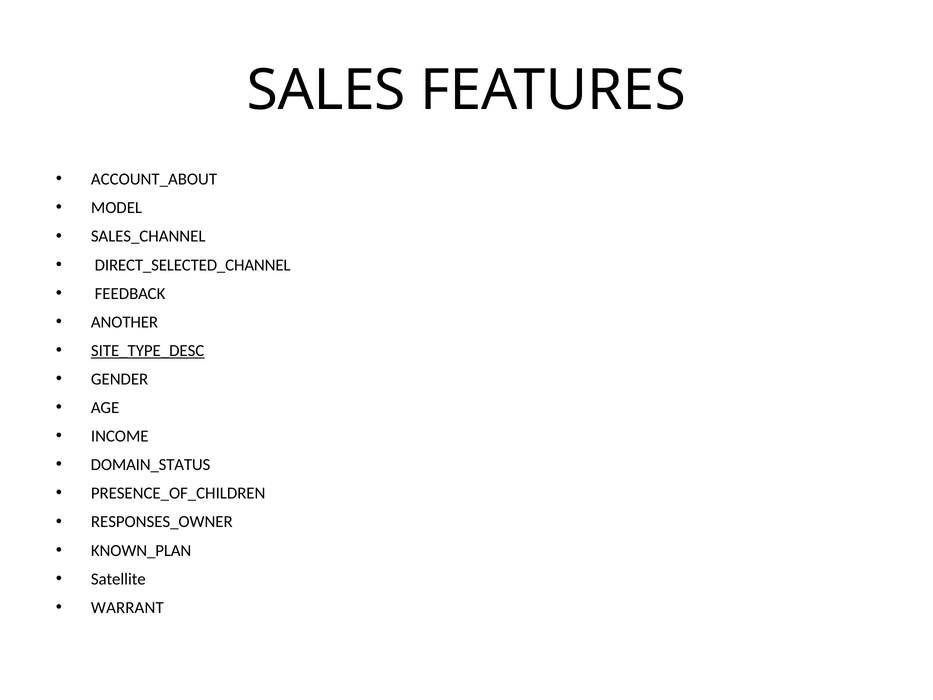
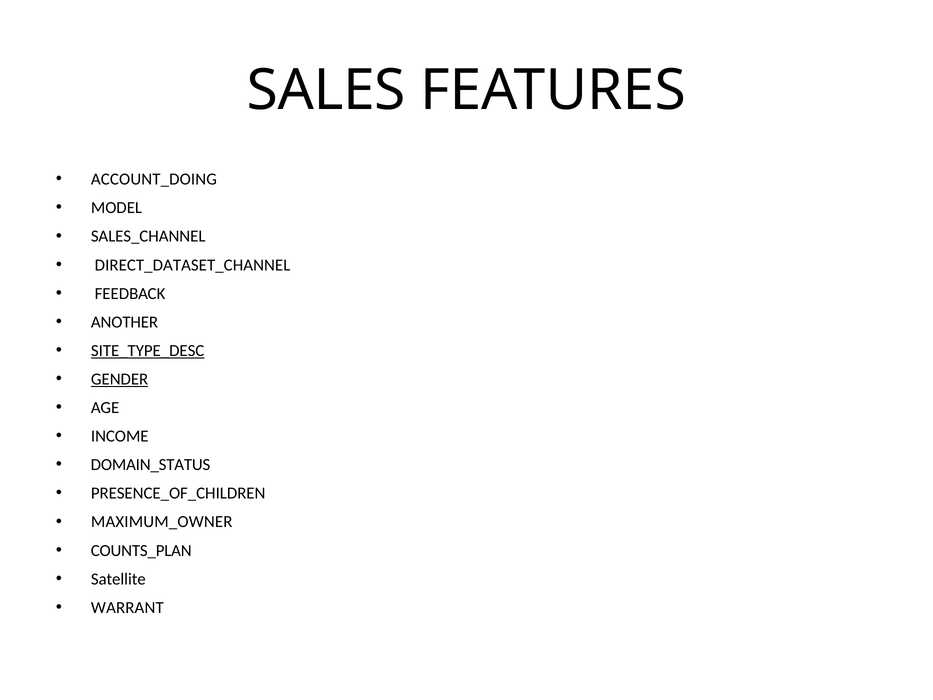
ACCOUNT_ABOUT: ACCOUNT_ABOUT -> ACCOUNT_DOING (154, 179)
DIRECT_SELECTED_CHANNEL: DIRECT_SELECTED_CHANNEL -> DIRECT_DATASET_CHANNEL (193, 265)
GENDER underline: none -> present (120, 379)
RESPONSES_OWNER: RESPONSES_OWNER -> MAXIMUM_OWNER (162, 522)
KNOWN_PLAN: KNOWN_PLAN -> COUNTS_PLAN (141, 550)
